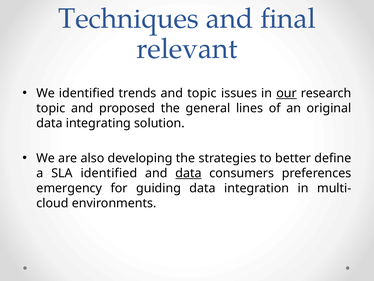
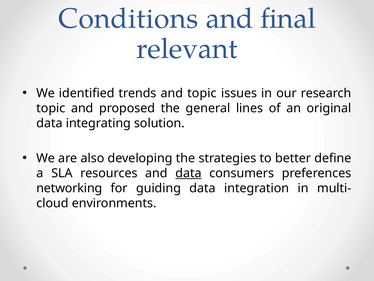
Techniques: Techniques -> Conditions (128, 19)
our underline: present -> none (286, 93)
SLA identified: identified -> resources (109, 173)
emergency: emergency -> networking (69, 188)
